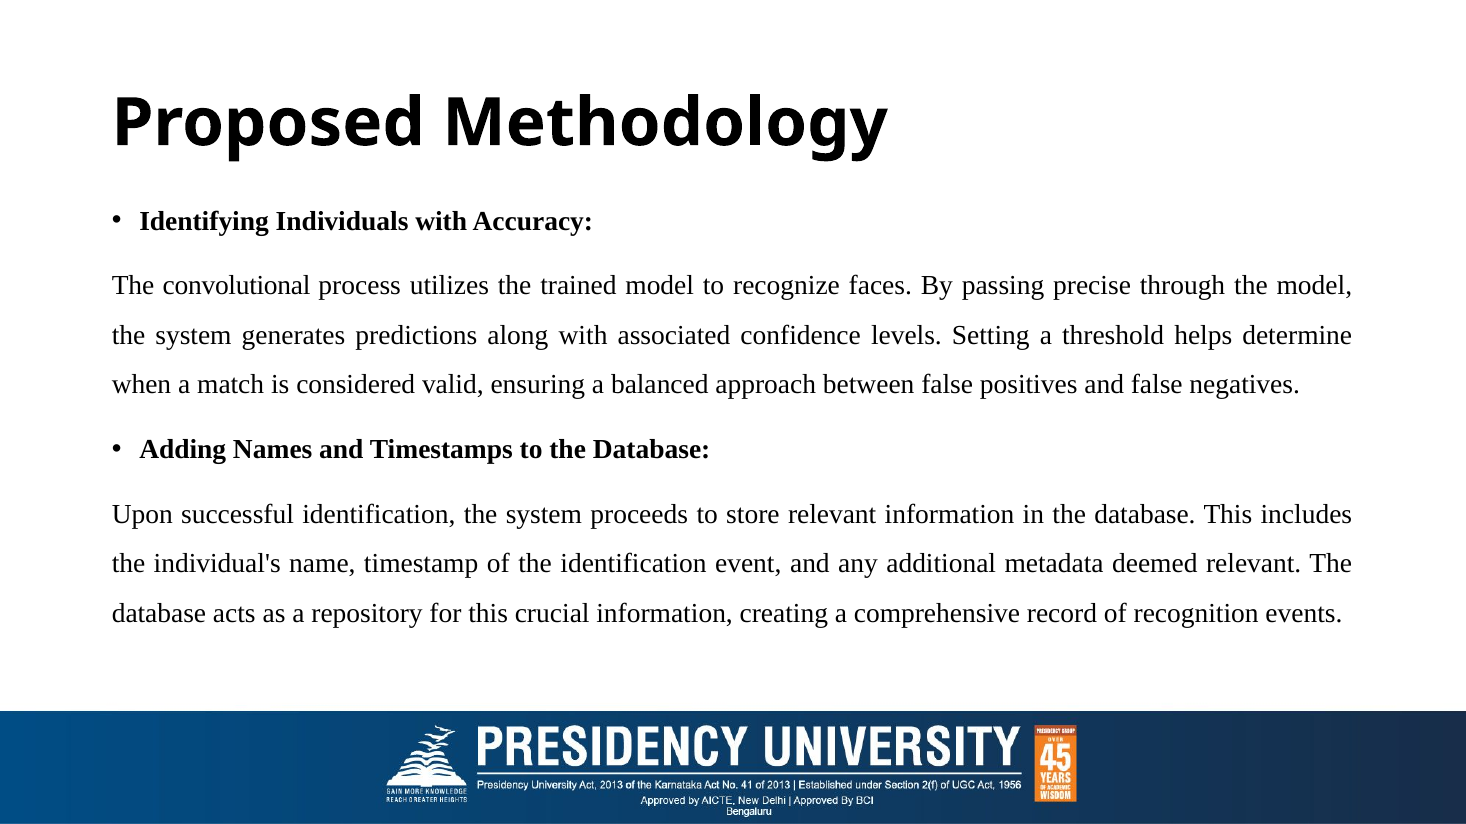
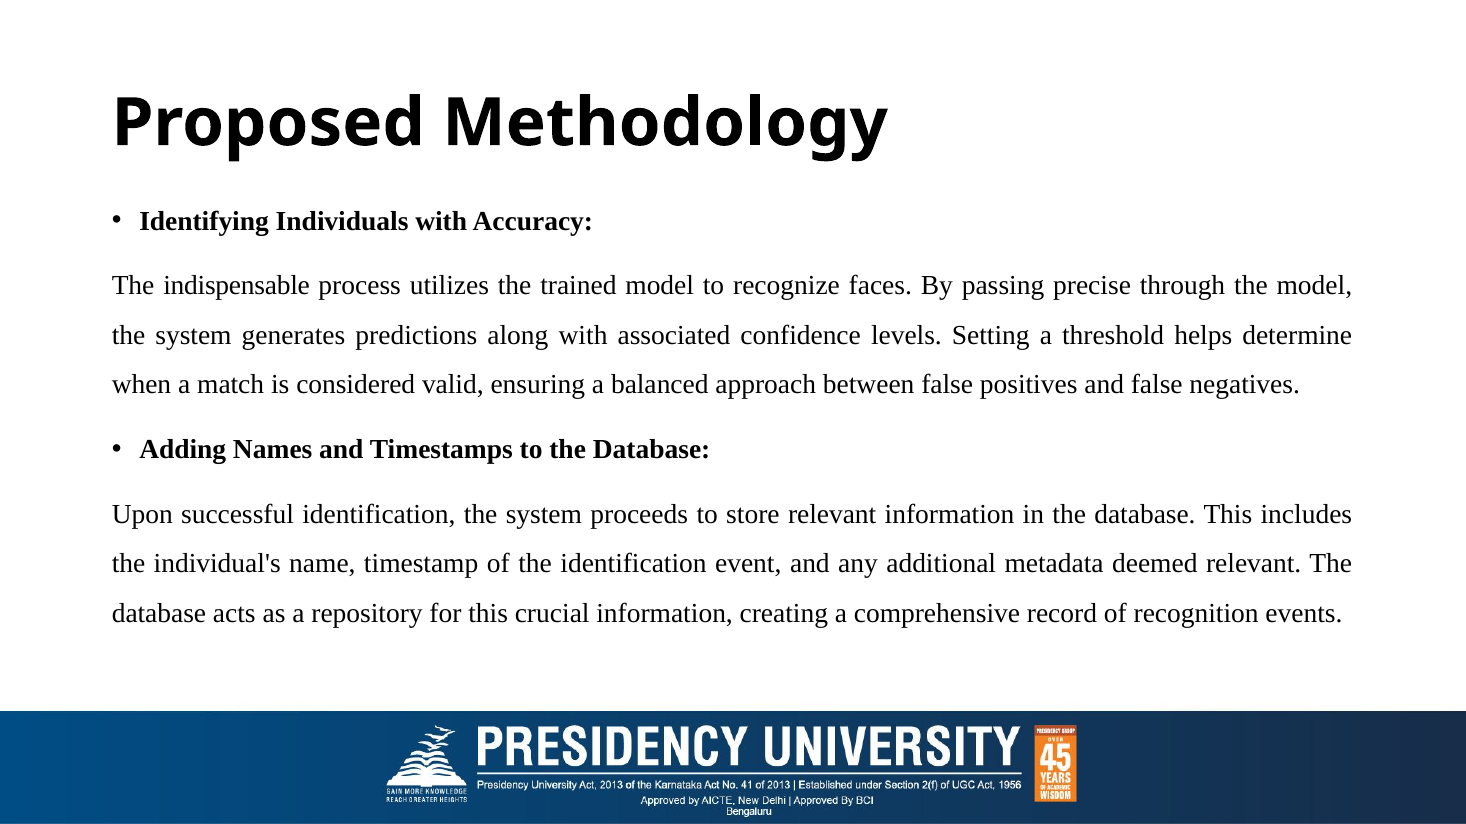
convolutional: convolutional -> indispensable (237, 286)
